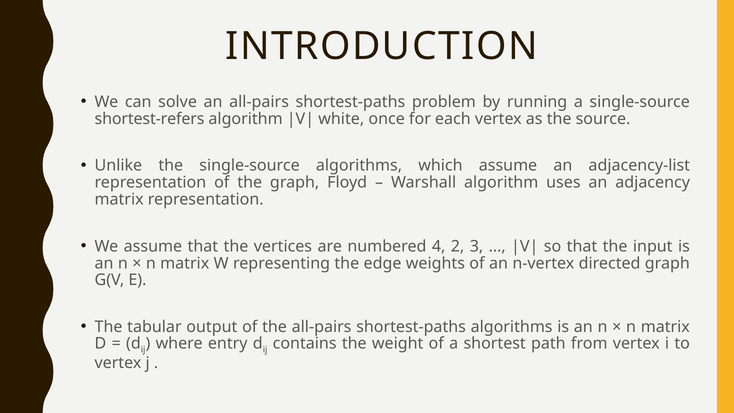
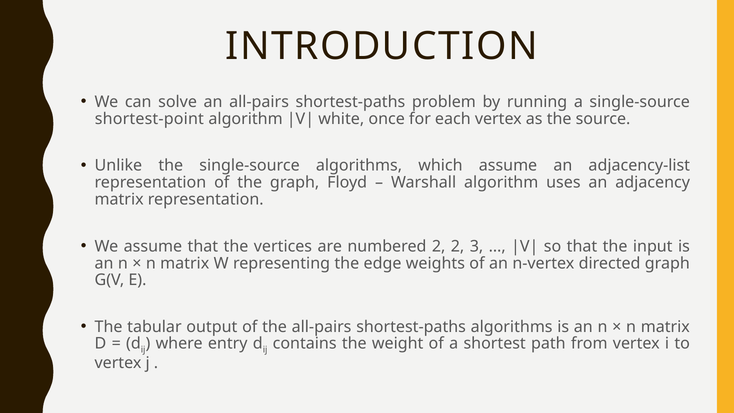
shortest-refers: shortest-refers -> shortest-point (149, 119)
numbered 4: 4 -> 2 (439, 246)
